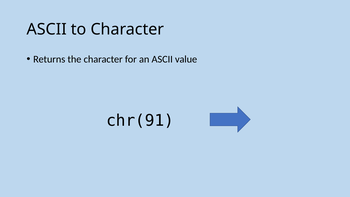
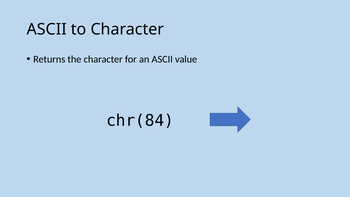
chr(91: chr(91 -> chr(84 (140, 120)
